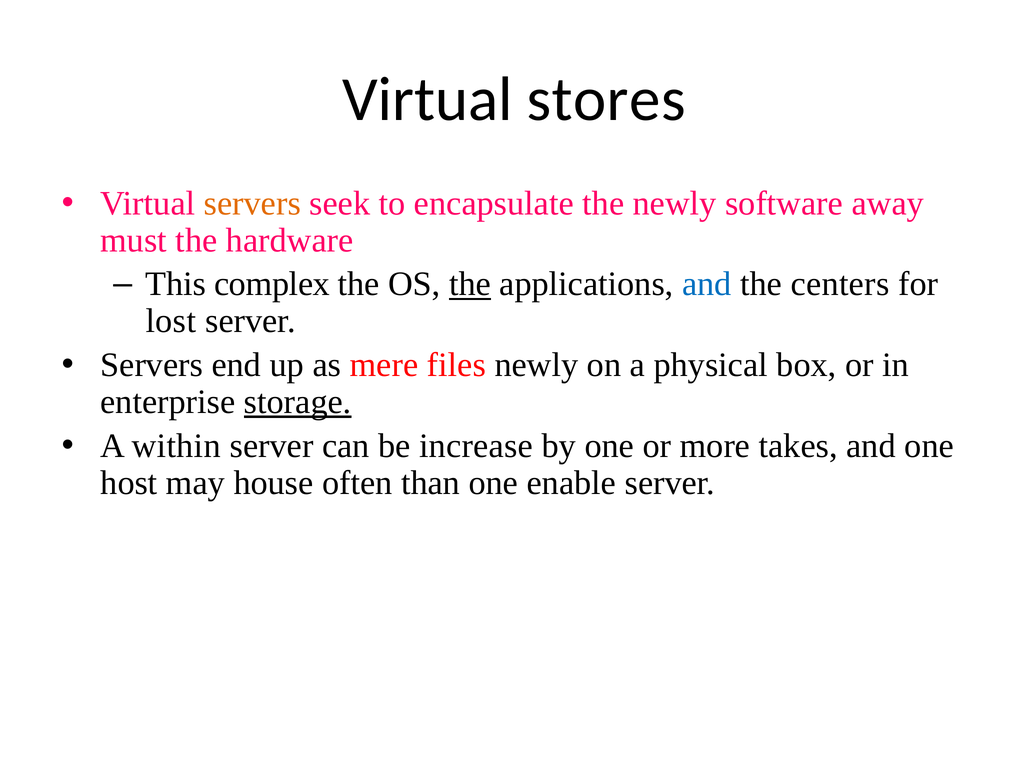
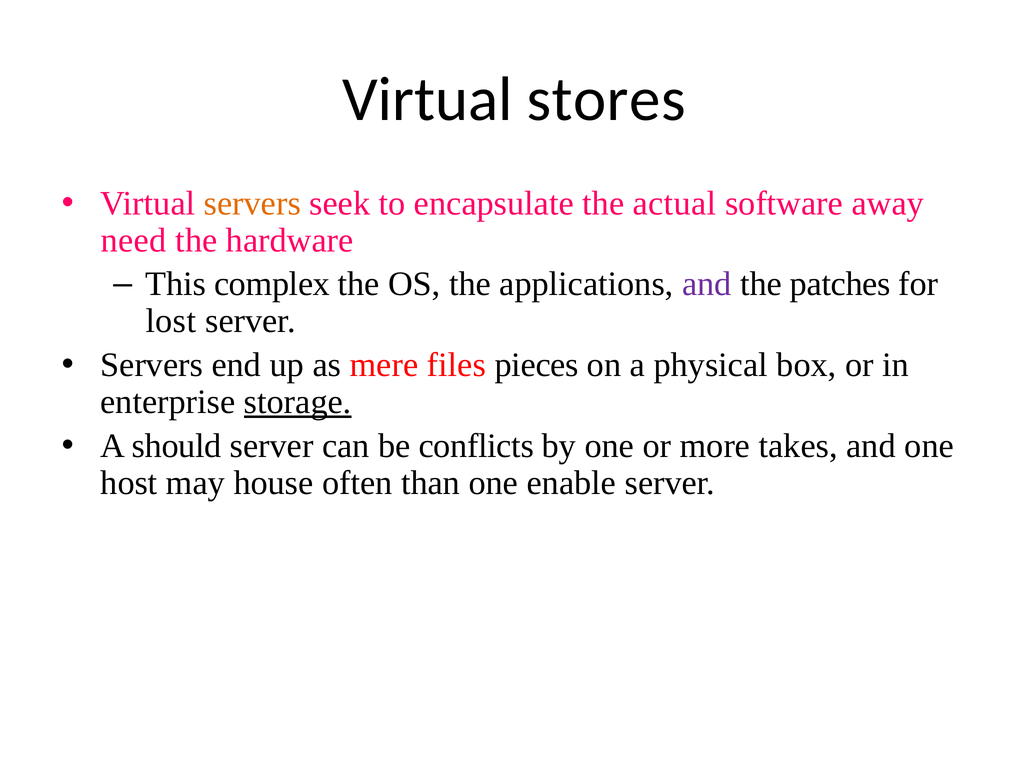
the newly: newly -> actual (674, 204)
must: must -> need (133, 241)
the underline: present -> none (470, 284)
and colour: blue -> purple (707, 284)
centers: centers -> patches (840, 284)
files newly: newly -> pieces (537, 365)
within: within -> should (177, 446)
increase: increase -> conflicts (476, 446)
